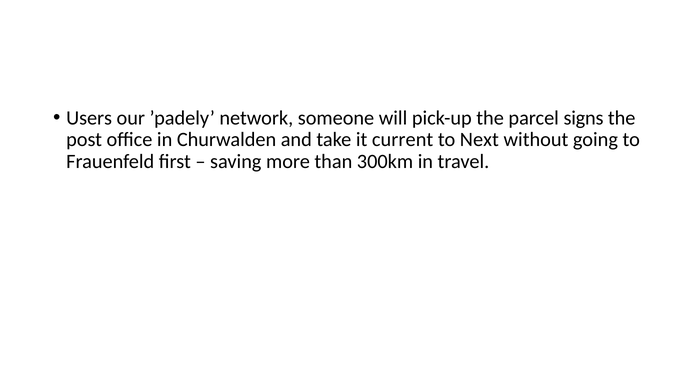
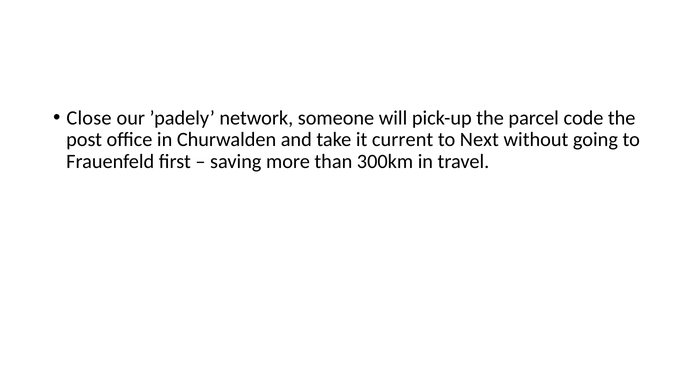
Users: Users -> Close (89, 118)
signs: signs -> code (583, 118)
